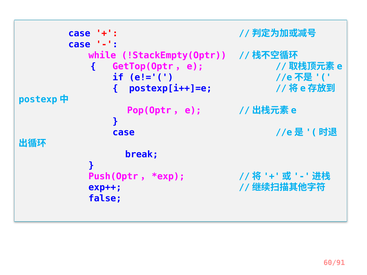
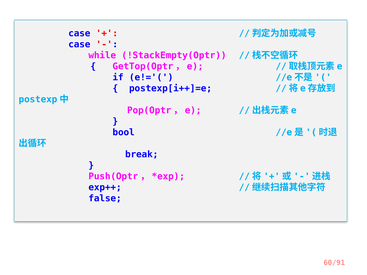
case: case -> bool (124, 133)
